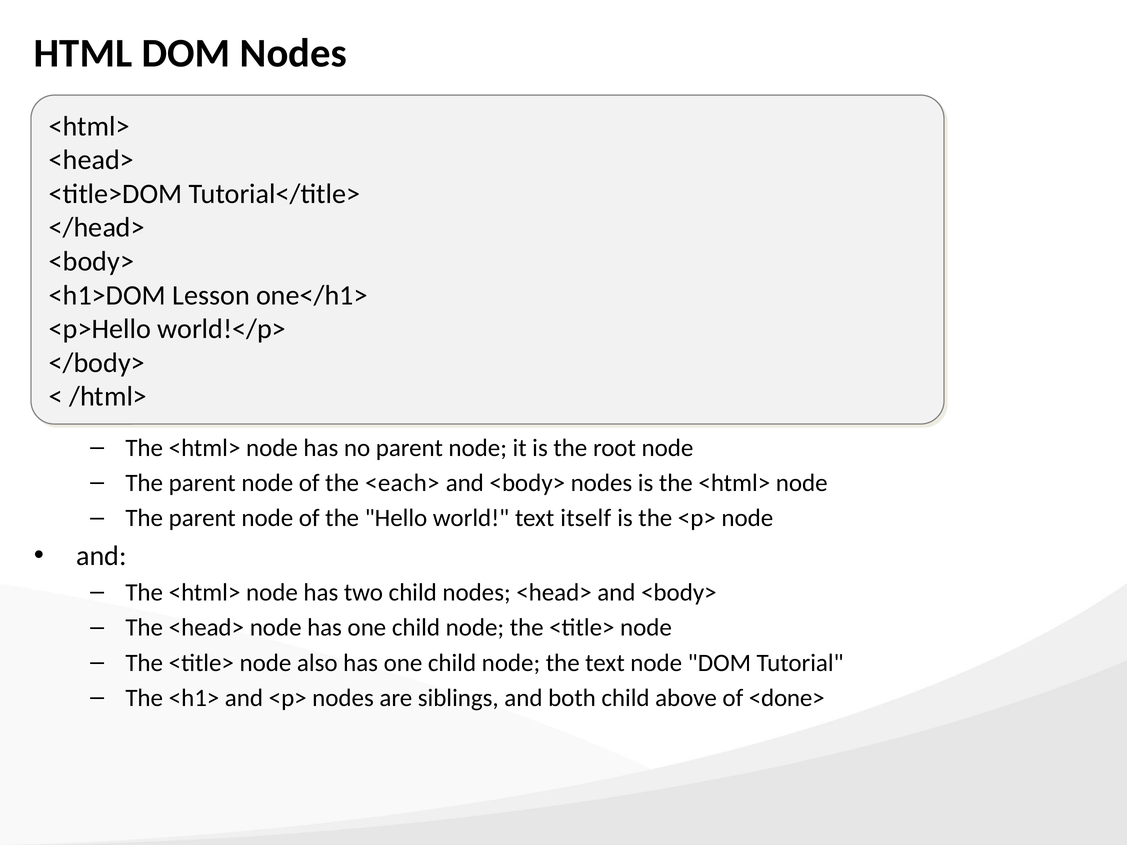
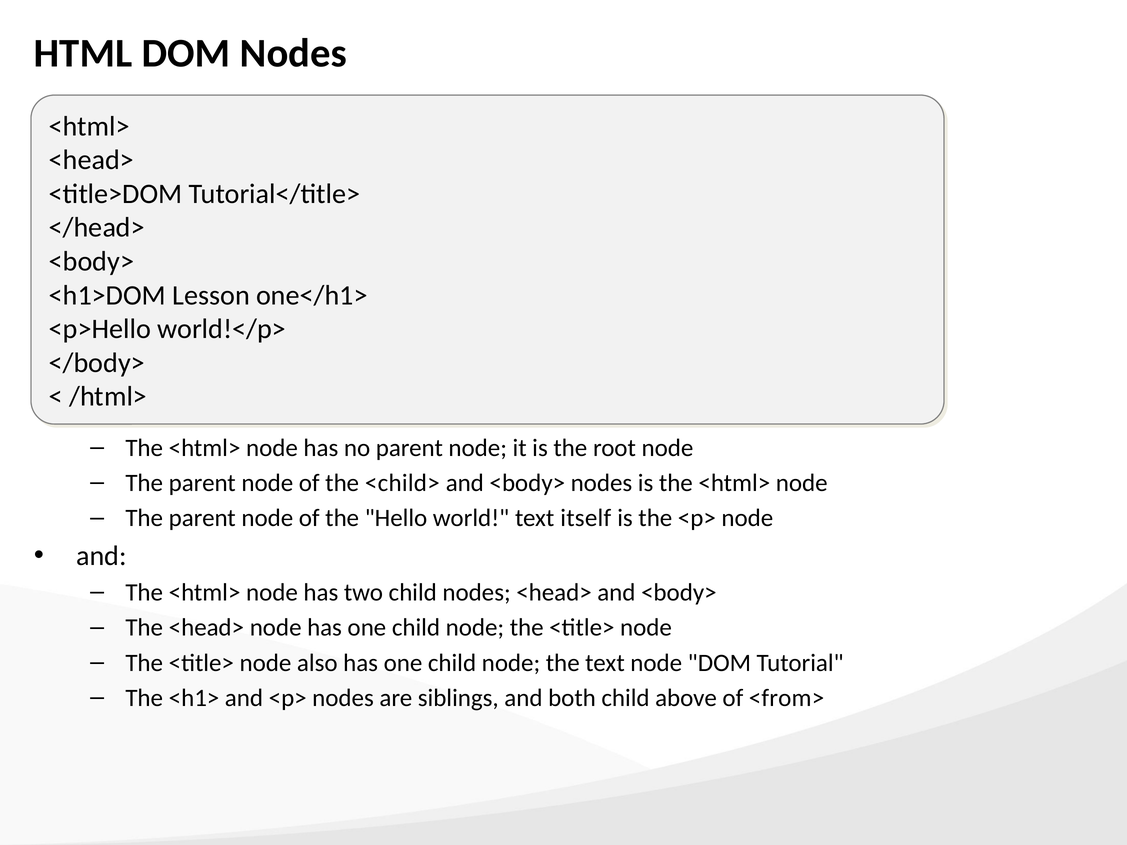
<each>: <each> -> <child> (402, 483)
<done>: <done> -> <from> (787, 698)
